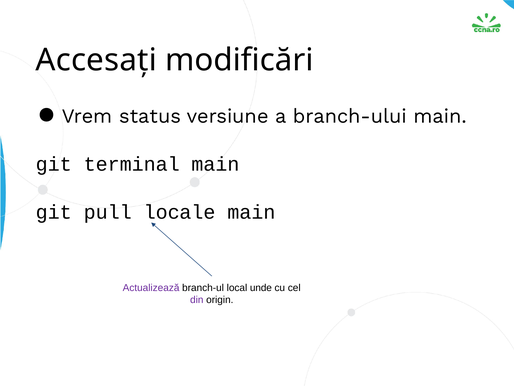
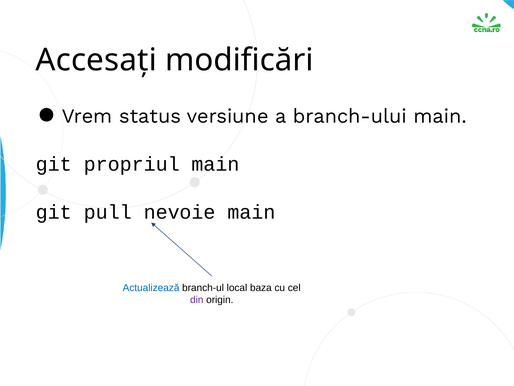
terminal: terminal -> propriul (132, 164)
locale: locale -> nevoie (180, 212)
Actualizează colour: purple -> blue (151, 288)
unde: unde -> baza (261, 288)
